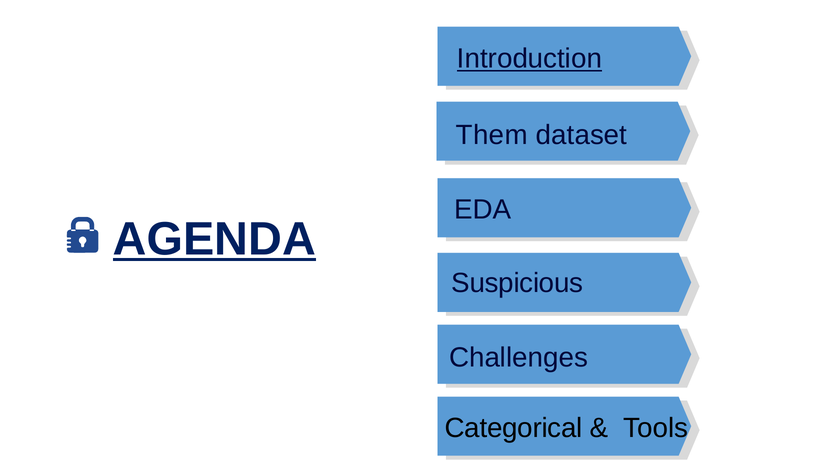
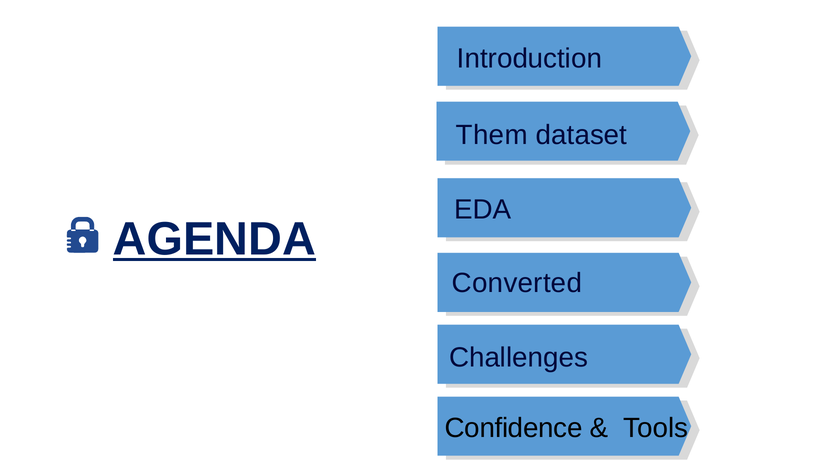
Introduction underline: present -> none (530, 59)
Suspicious: Suspicious -> Converted (517, 283)
Categorical: Categorical -> Confidence (514, 427)
